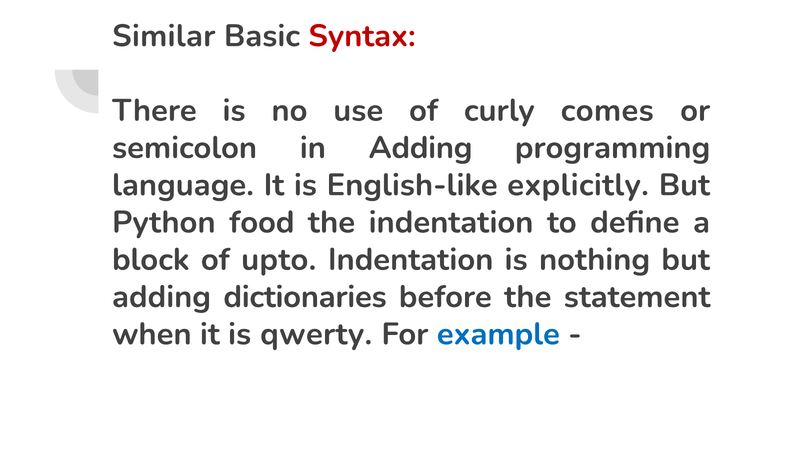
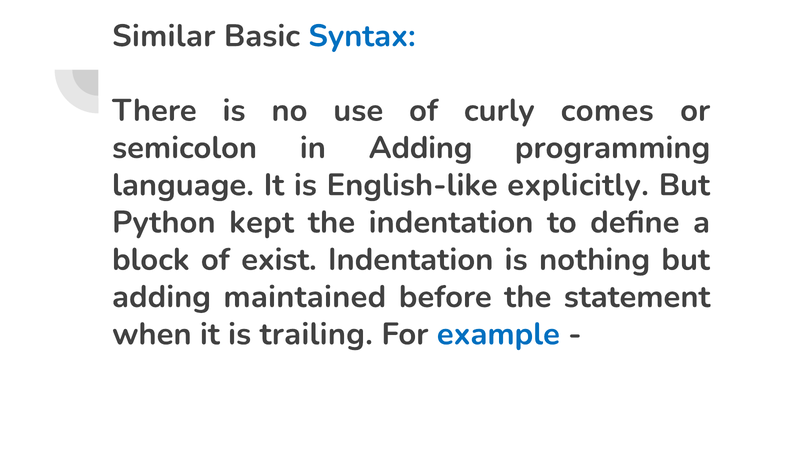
Syntax colour: red -> blue (362, 36)
food: food -> kept (262, 222)
upto: upto -> exist (279, 260)
dictionaries: dictionaries -> maintained (305, 297)
qwerty: qwerty -> trailing (316, 334)
